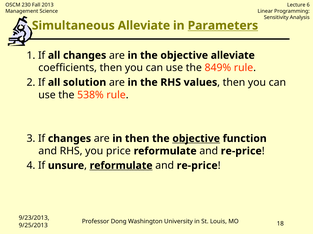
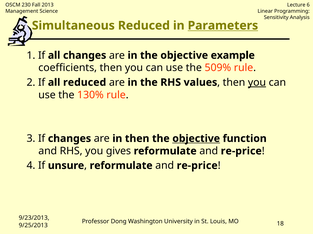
Simultaneous Alleviate: Alleviate -> Reduced (144, 26)
objective alleviate: alleviate -> example (233, 56)
849%: 849% -> 509% (218, 68)
all solution: solution -> reduced (85, 83)
you underline: none -> present (257, 83)
538%: 538% -> 130% (90, 95)
price: price -> gives (118, 151)
reformulate underline: present -> none (121, 166)
